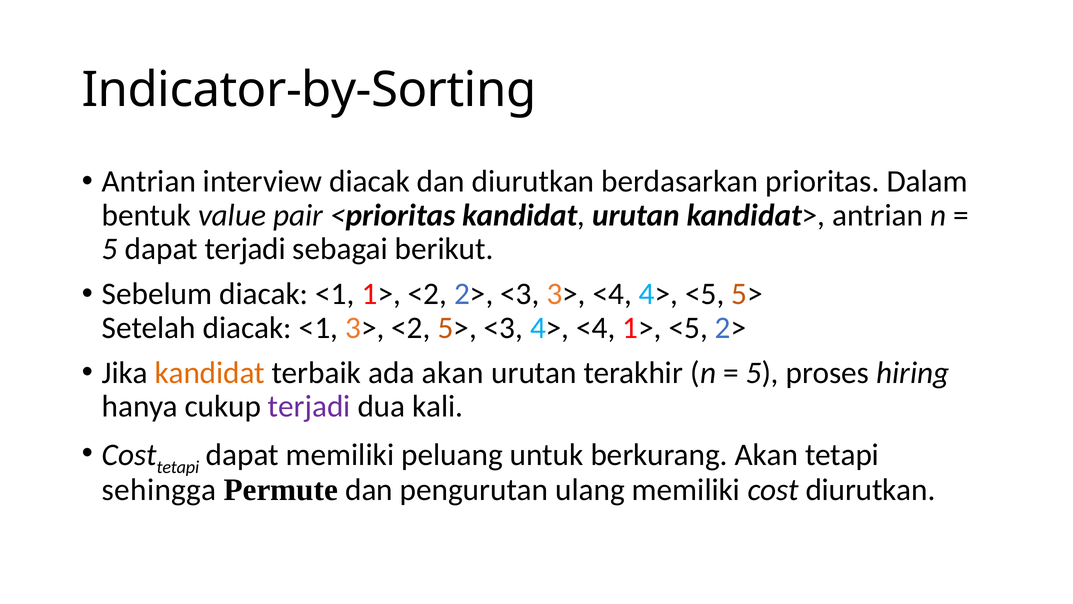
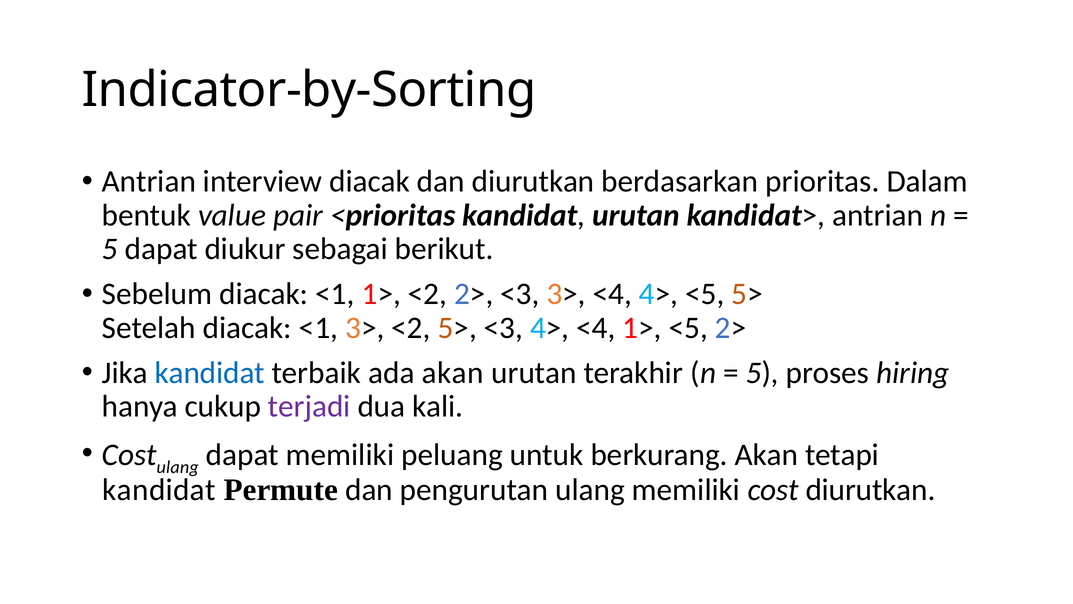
dapat terjadi: terjadi -> diukur (245, 249)
kandidat colour: orange -> blue (210, 372)
Cost tetapi: tetapi -> ulang (178, 467)
sehingga: sehingga -> kandidat (159, 489)
